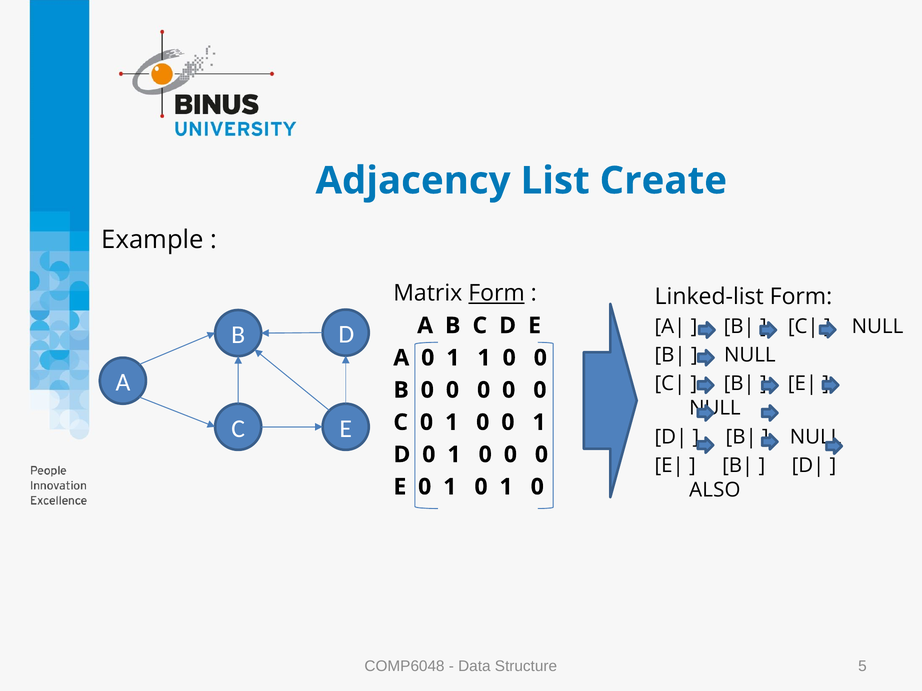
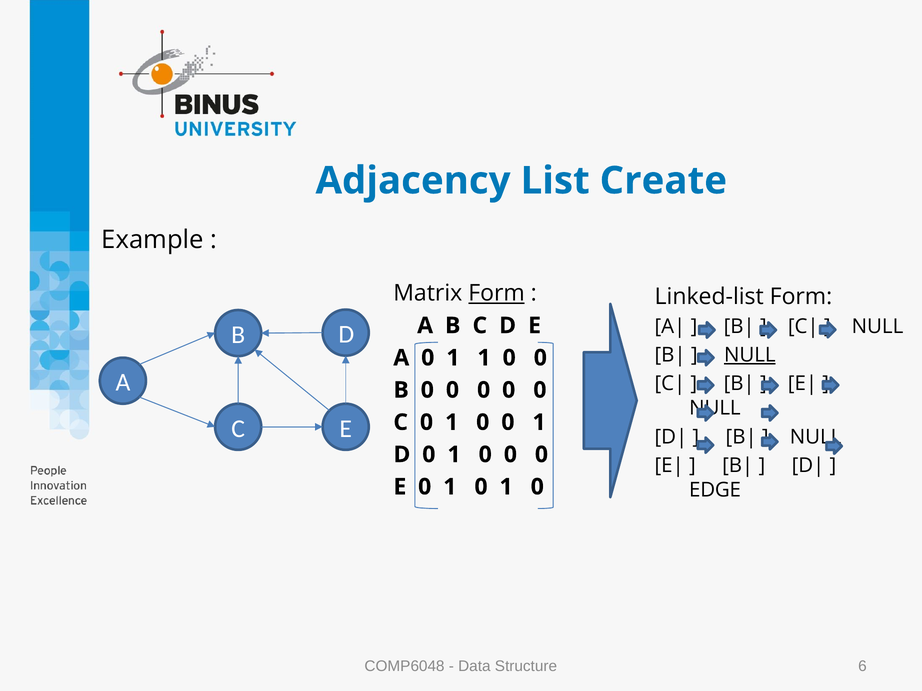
NULL underline: none -> present (750, 355)
ALSO: ALSO -> EDGE (715, 490)
5: 5 -> 6 (862, 666)
